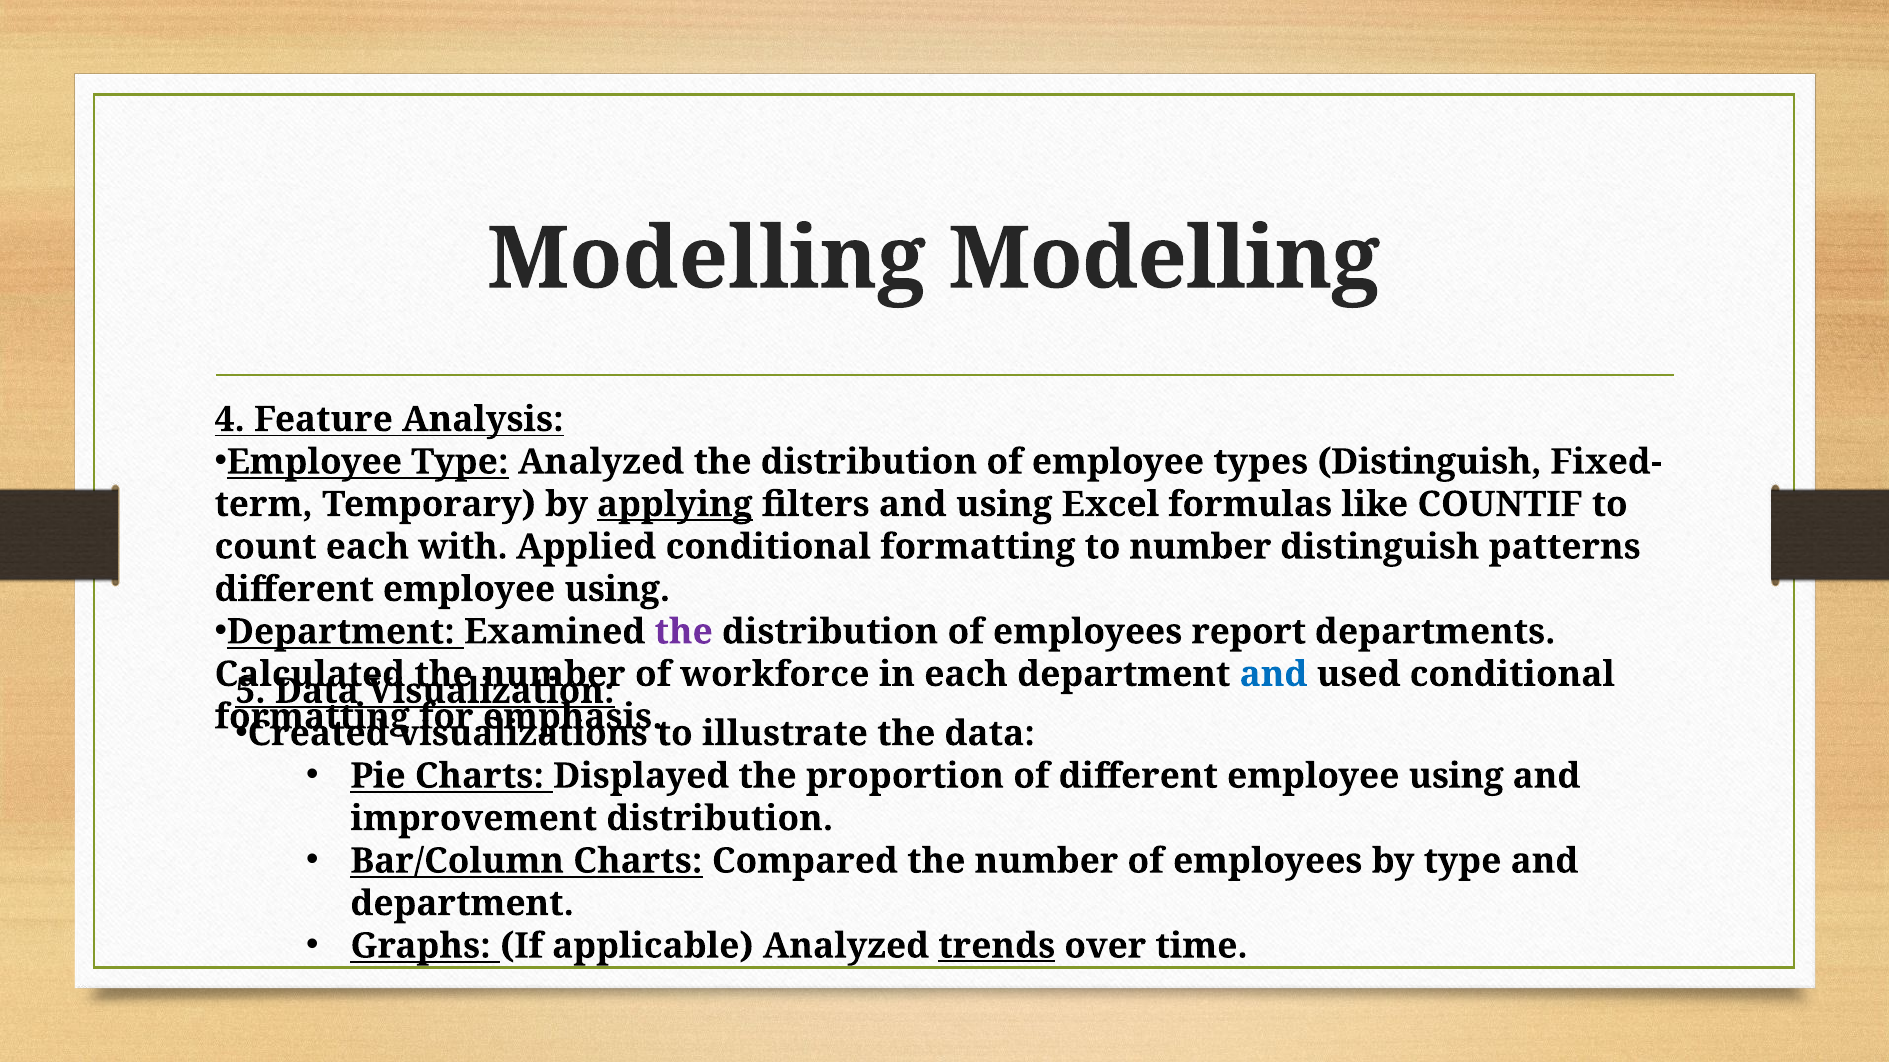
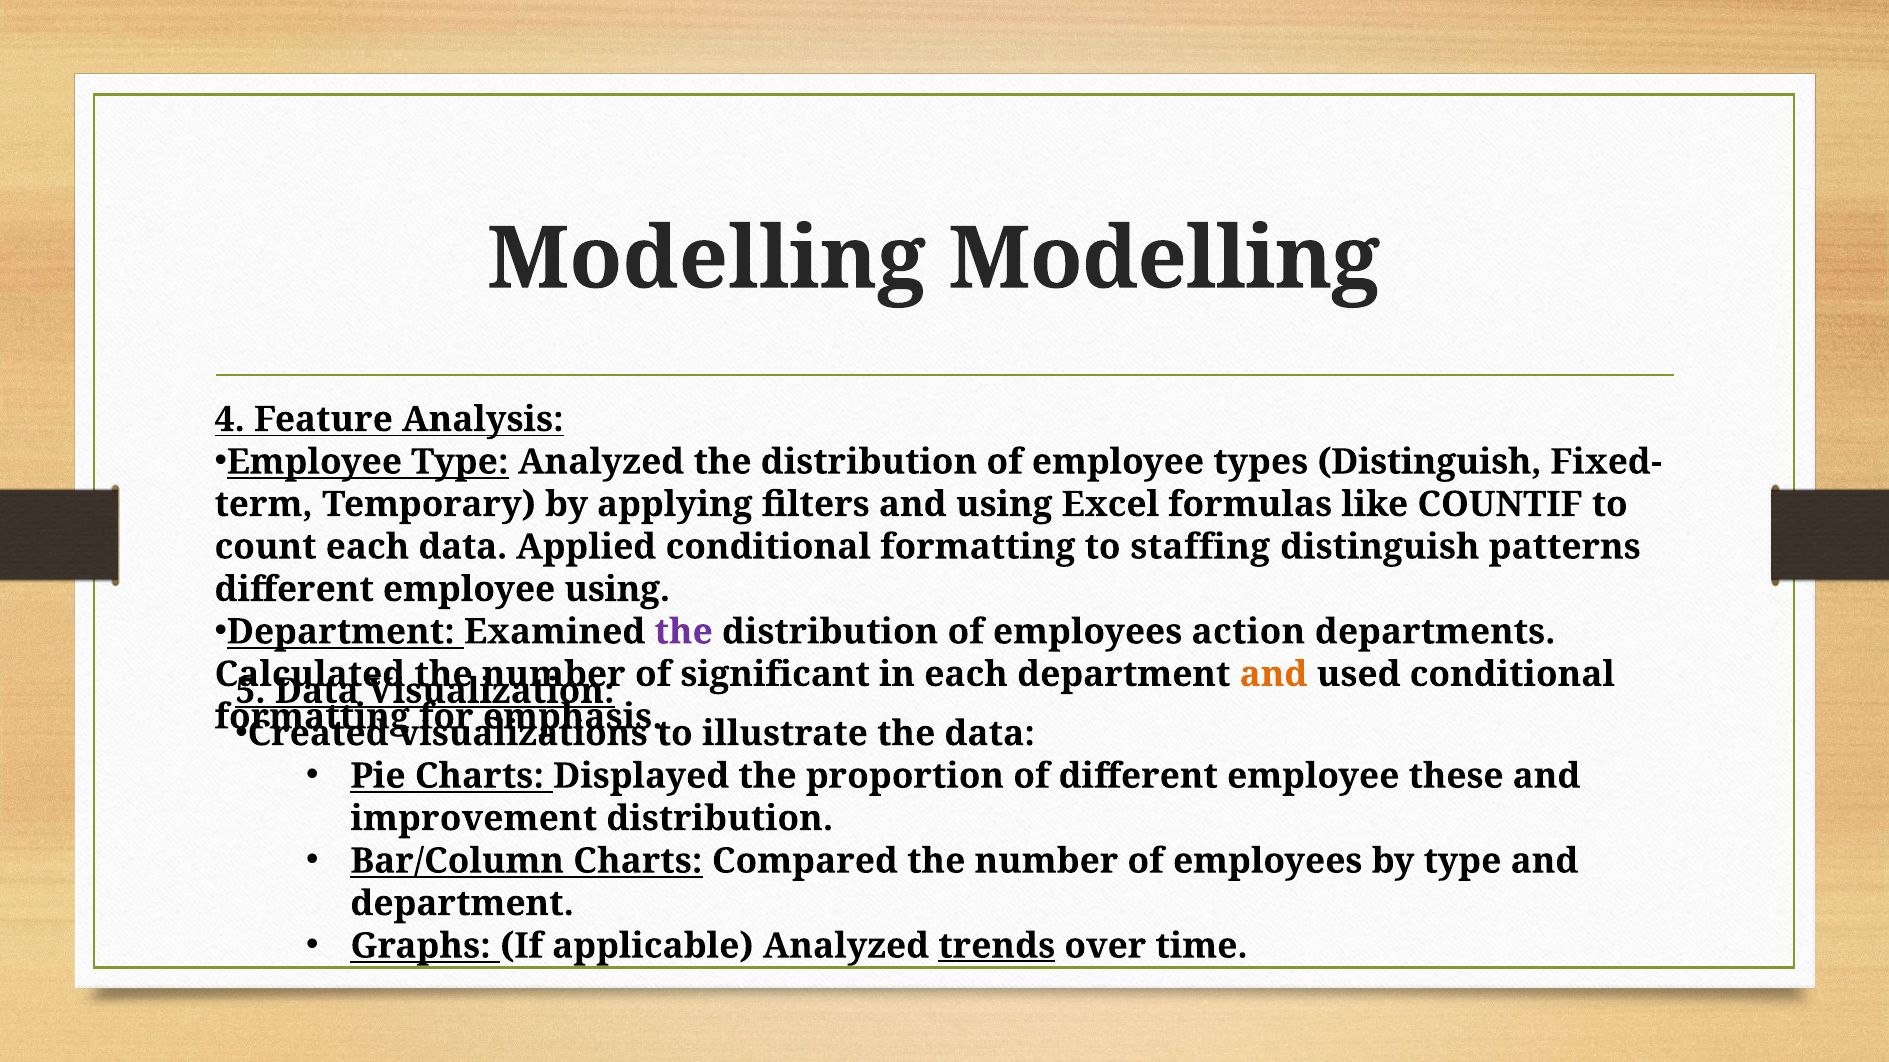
applying underline: present -> none (675, 505)
each with: with -> data (463, 547)
to number: number -> staffing (1200, 547)
report: report -> action (1248, 632)
workforce: workforce -> significant (775, 675)
and colour: blue -> orange (1274, 675)
of different employee using: using -> these (1456, 776)
